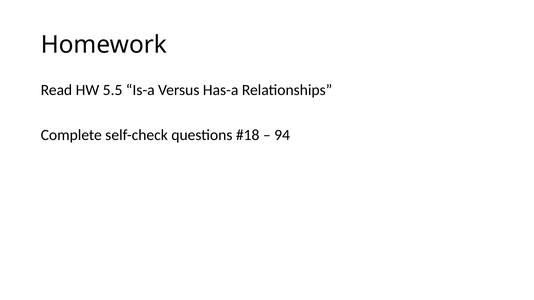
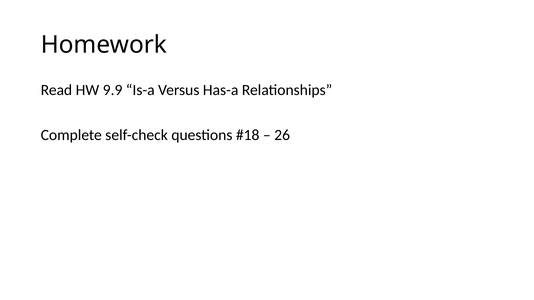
5.5: 5.5 -> 9.9 (113, 90)
94: 94 -> 26 (282, 135)
